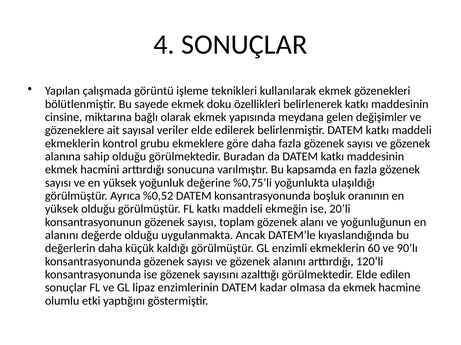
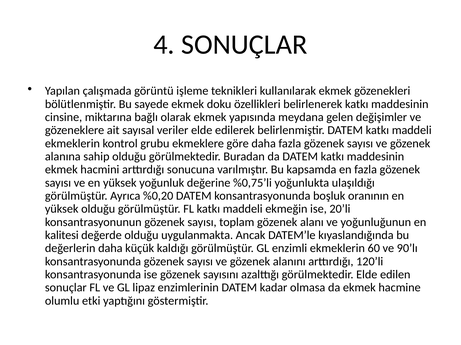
%0,52: %0,52 -> %0,20 (158, 196)
alanını: alanını -> kalitesi (62, 236)
